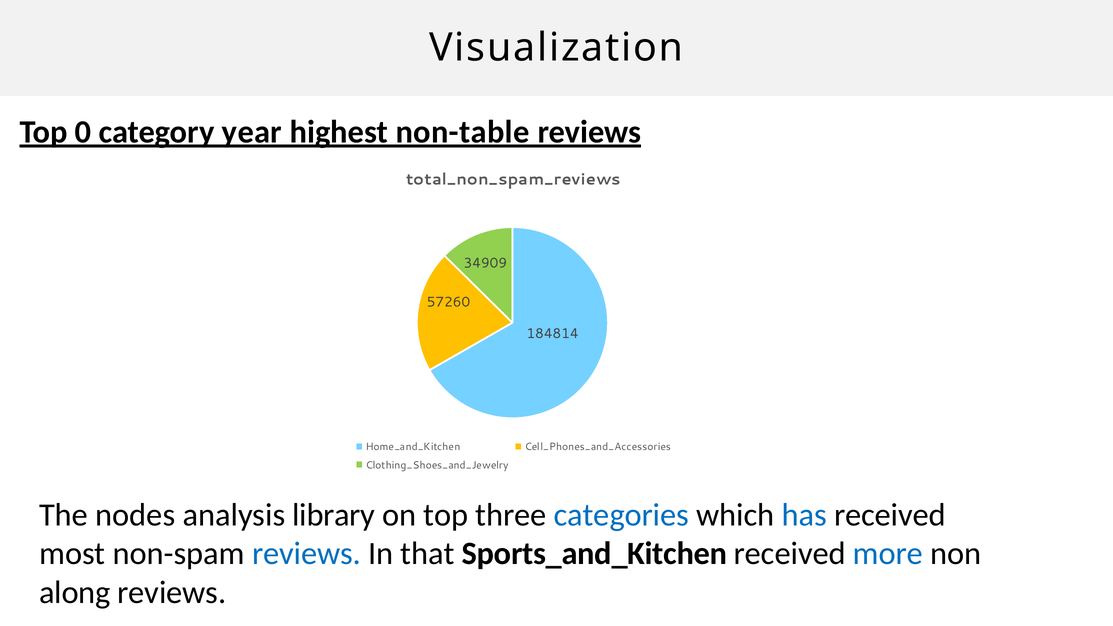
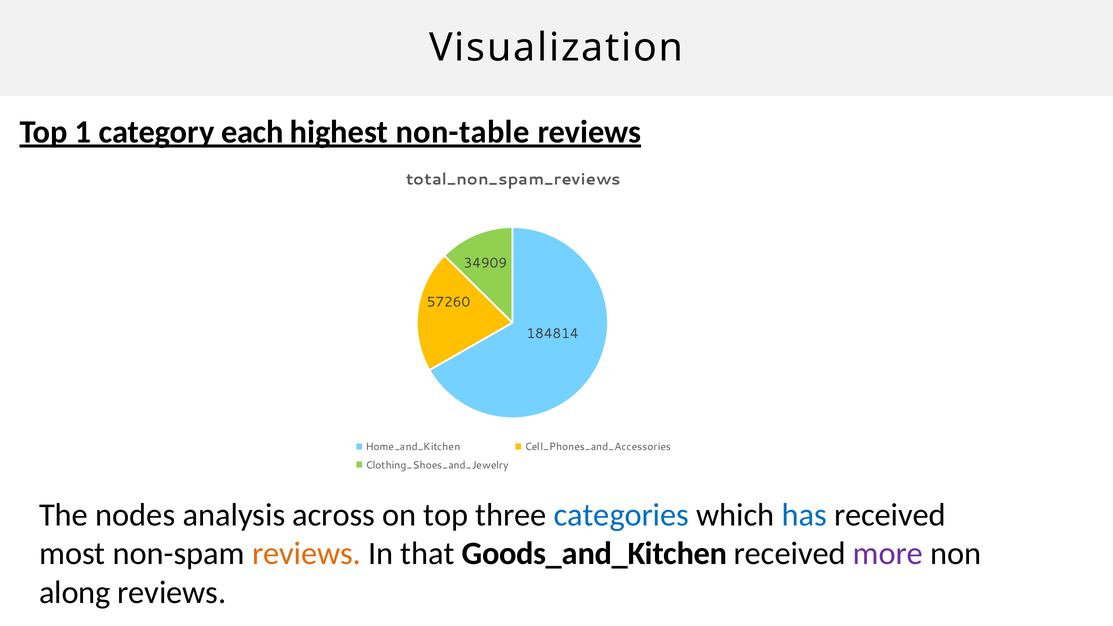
0: 0 -> 1 (83, 132)
year: year -> each (252, 132)
library: library -> across (334, 515)
reviews colour: blue -> orange (306, 554)
Sports_and_Kitchen: Sports_and_Kitchen -> Goods_and_Kitchen (594, 554)
more colour: blue -> purple (888, 554)
